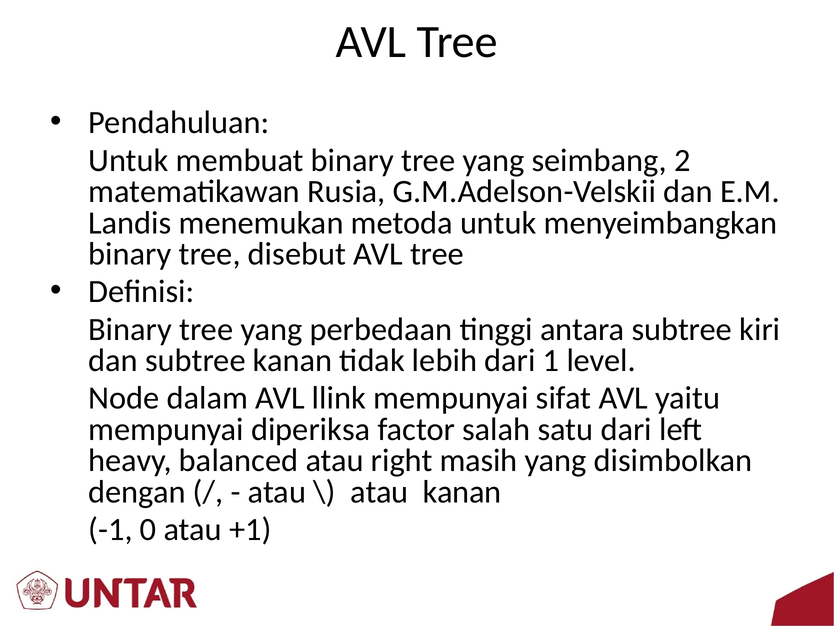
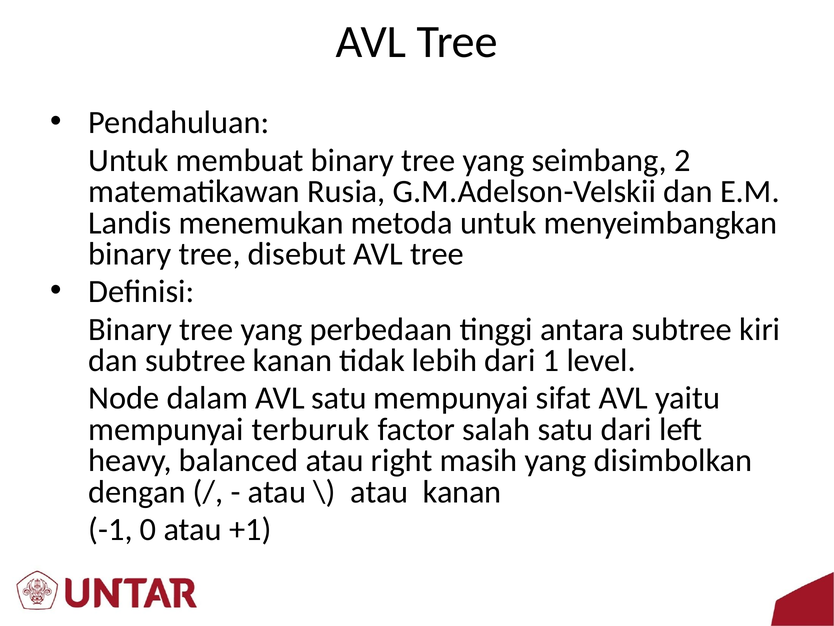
AVL llink: llink -> satu (339, 398)
diperiksa: diperiksa -> terburuk (310, 429)
